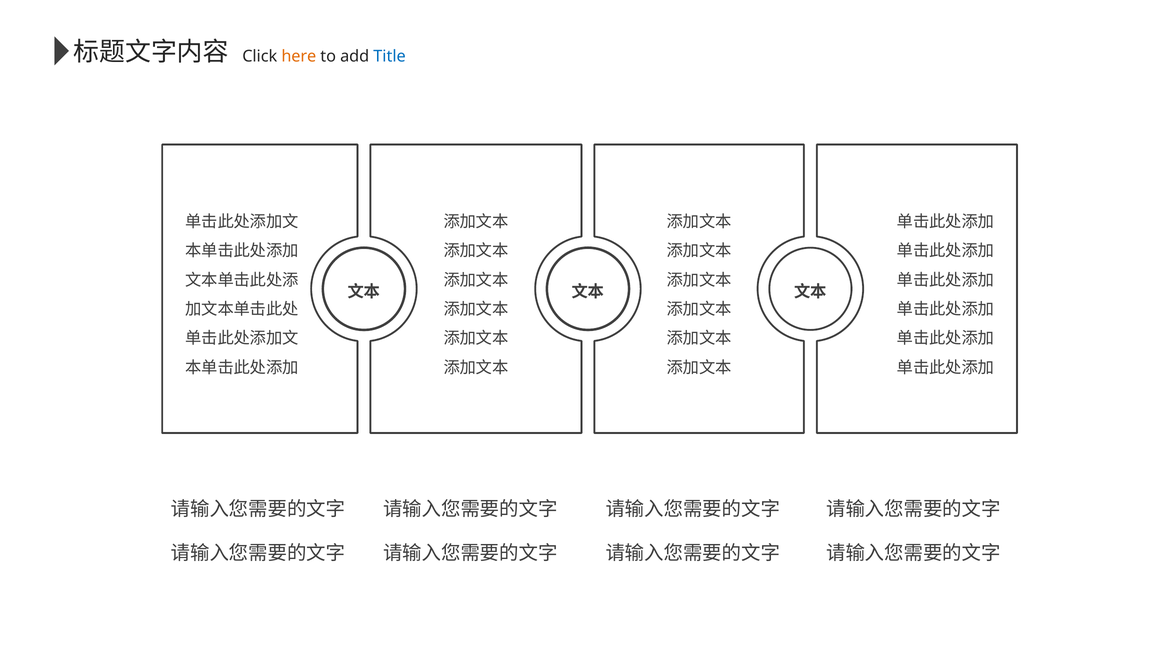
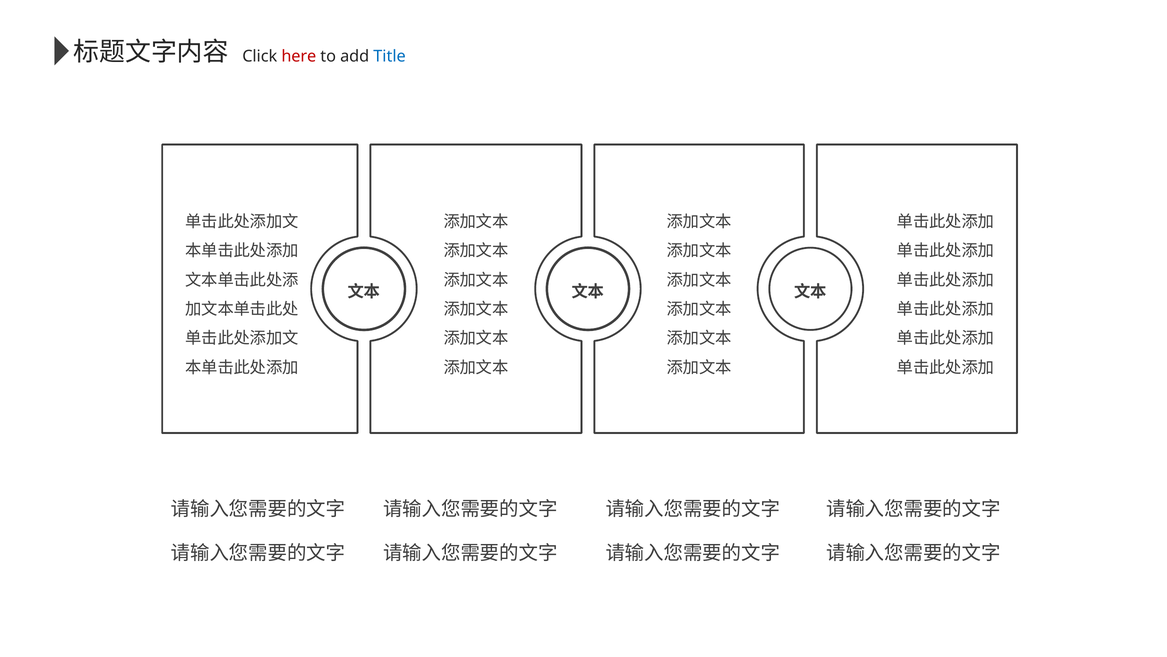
here colour: orange -> red (299, 56)
